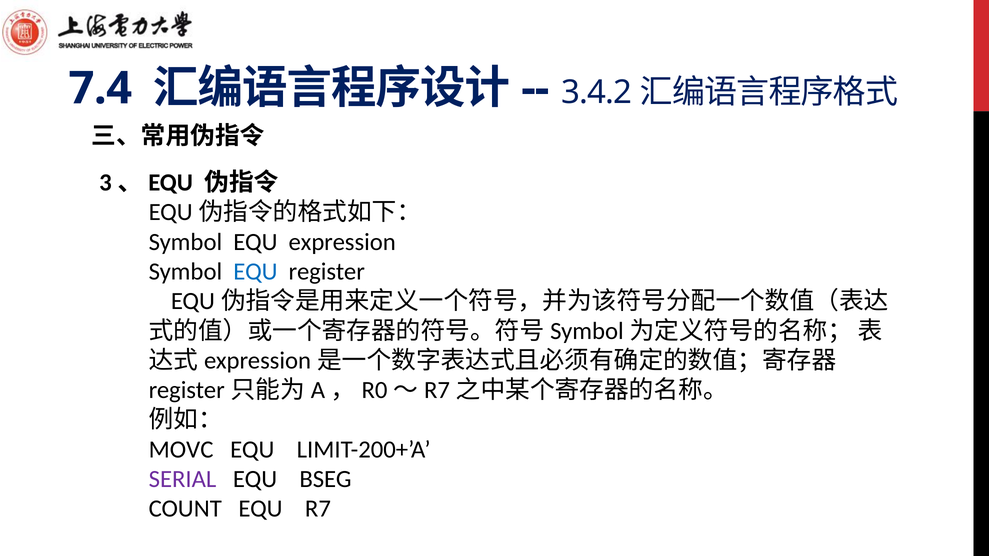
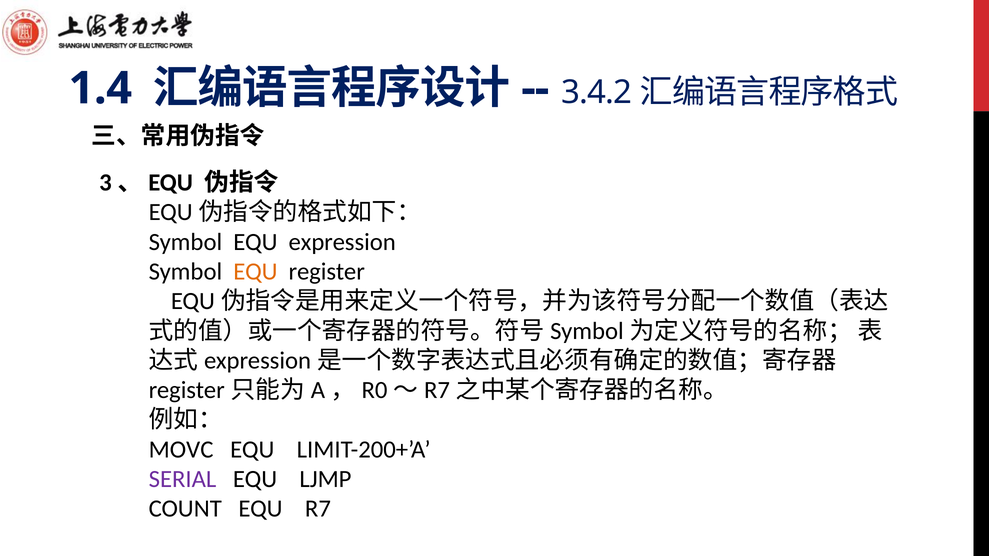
7.4: 7.4 -> 1.4 (100, 88)
EQU colour: blue -> orange (255, 272)
BSEG: BSEG -> LJMP (325, 479)
